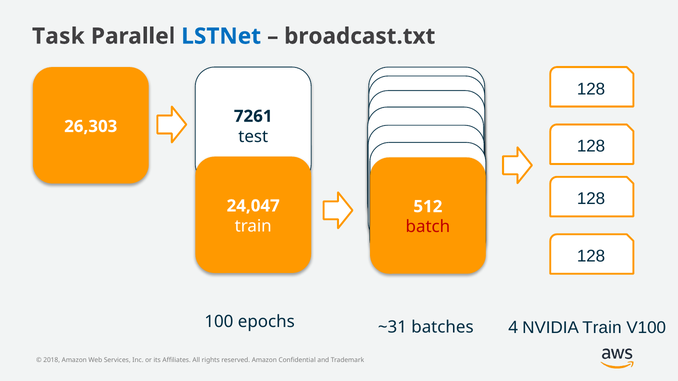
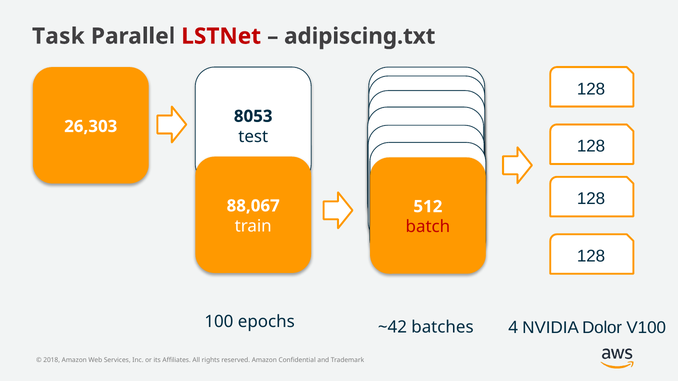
LSTNet colour: blue -> red (221, 36)
broadcast.txt: broadcast.txt -> adipiscing.txt (360, 36)
7261: 7261 -> 8053 (253, 116)
24,047: 24,047 -> 88,067 (253, 206)
~31: ~31 -> ~42 (392, 327)
NVIDIA Train: Train -> Dolor (602, 328)
